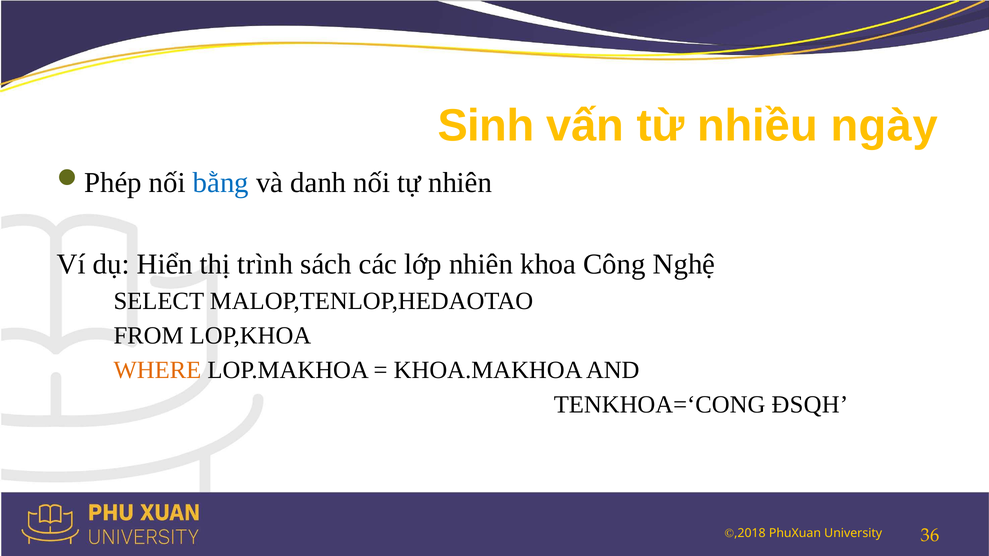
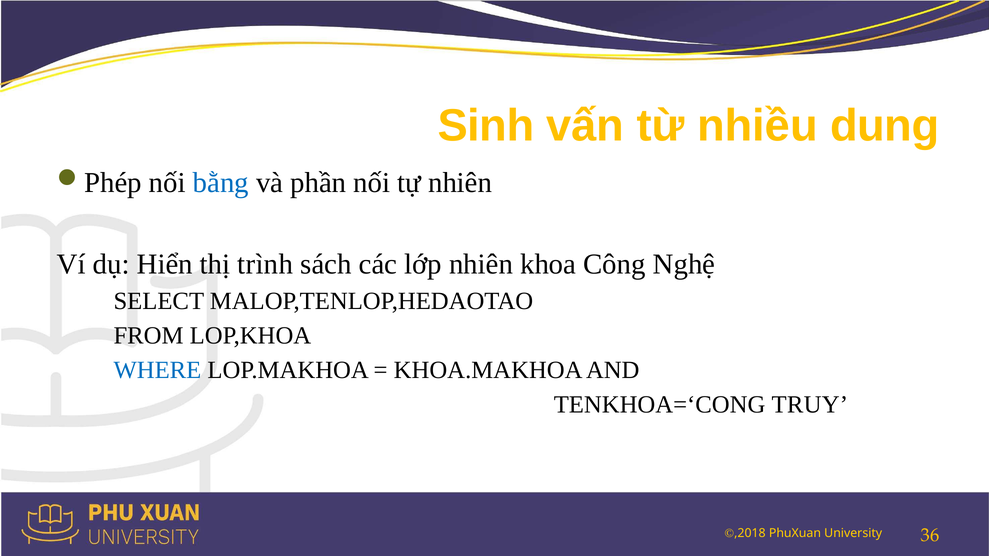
ngày: ngày -> dung (885, 126)
danh: danh -> phần (318, 183)
WHERE colour: orange -> blue (157, 370)
ĐSQH: ĐSQH -> TRUY (810, 405)
